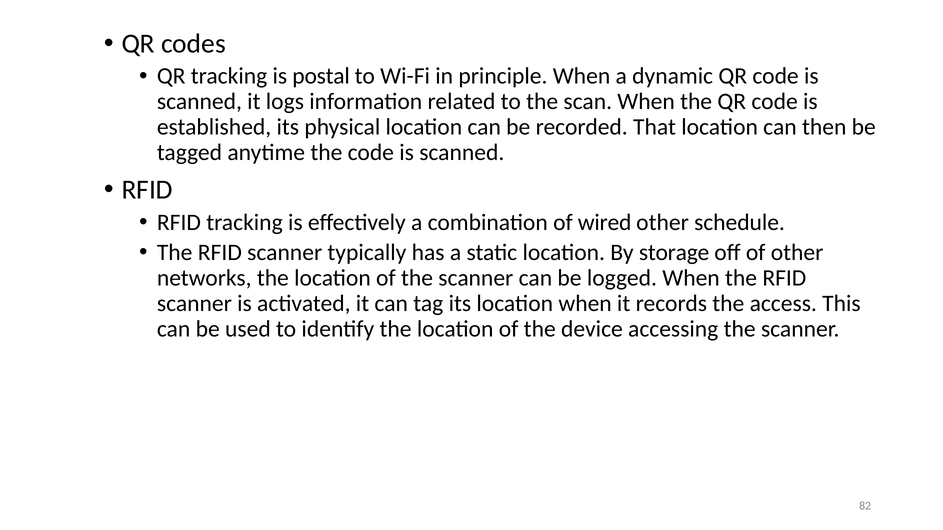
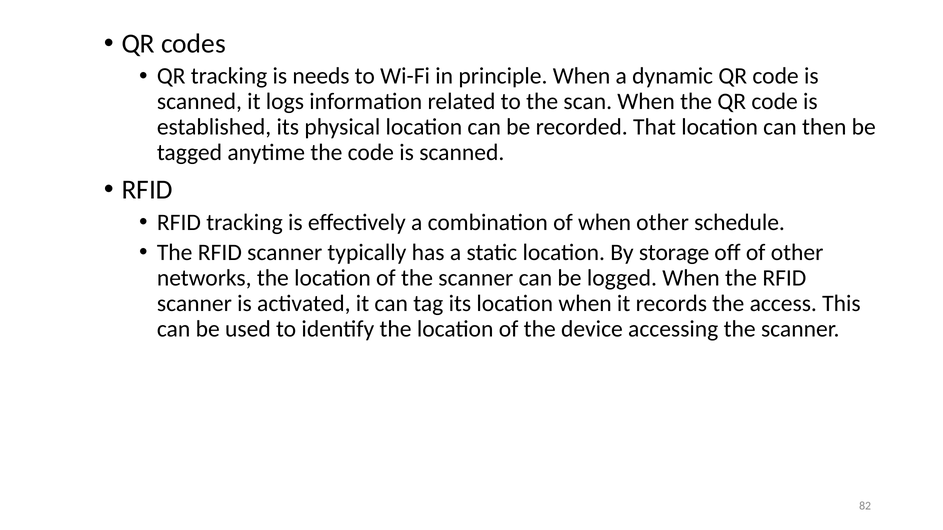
postal: postal -> needs (321, 76)
of wired: wired -> when (605, 222)
